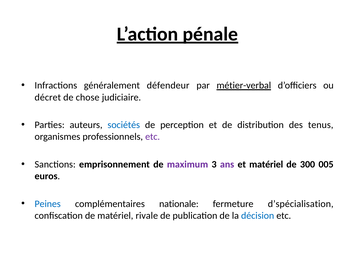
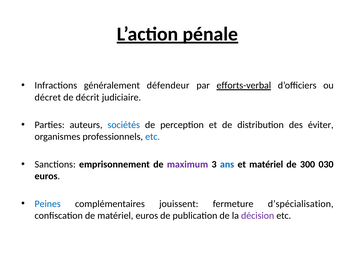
métier-verbal: métier-verbal -> efforts-verbal (244, 85)
chose: chose -> décrit (88, 97)
tenus: tenus -> éviter (321, 125)
etc colour: purple -> blue (153, 137)
ans colour: purple -> blue (227, 164)
005: 005 -> 030 (326, 164)
nationale: nationale -> jouissent (179, 204)
matériel rivale: rivale -> euros (147, 216)
décision colour: blue -> purple (258, 216)
